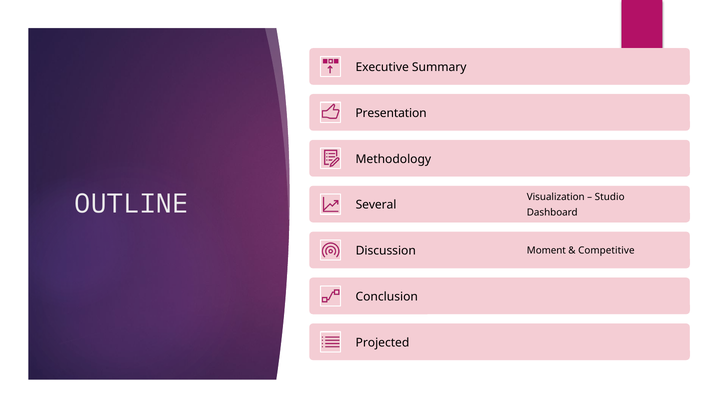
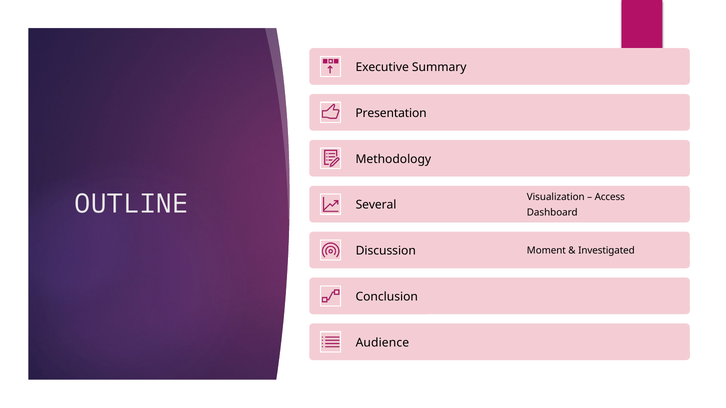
Studio: Studio -> Access (610, 197)
Competitive: Competitive -> Investigated (606, 251)
Projected: Projected -> Audience (382, 343)
